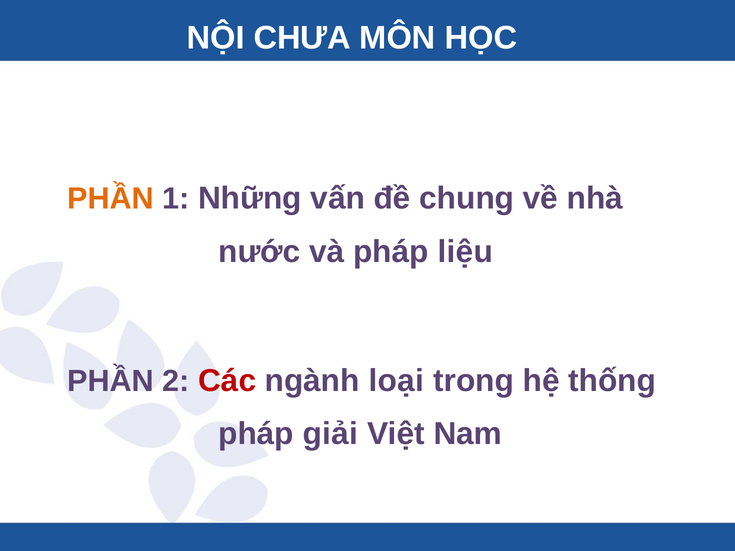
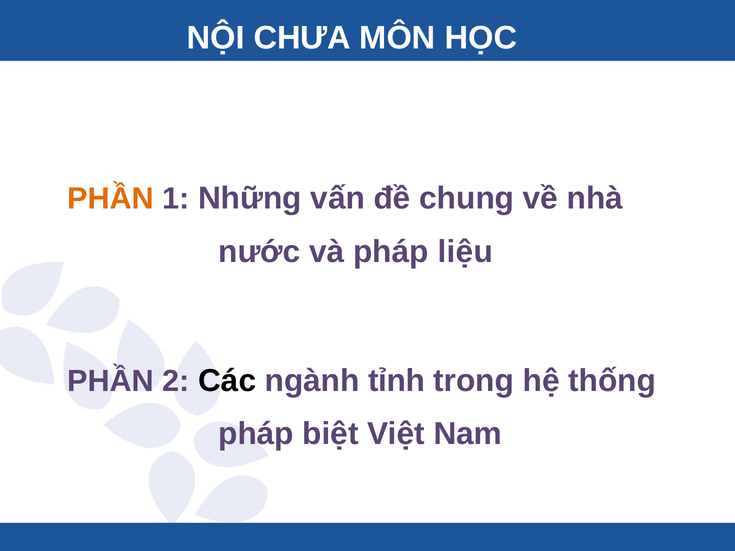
Các colour: red -> black (227, 381)
loại: loại -> tỉnh (397, 381)
giải: giải -> biệt (331, 434)
